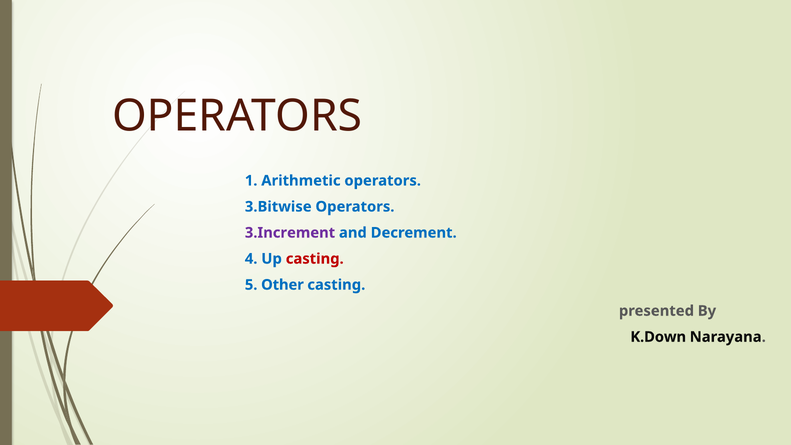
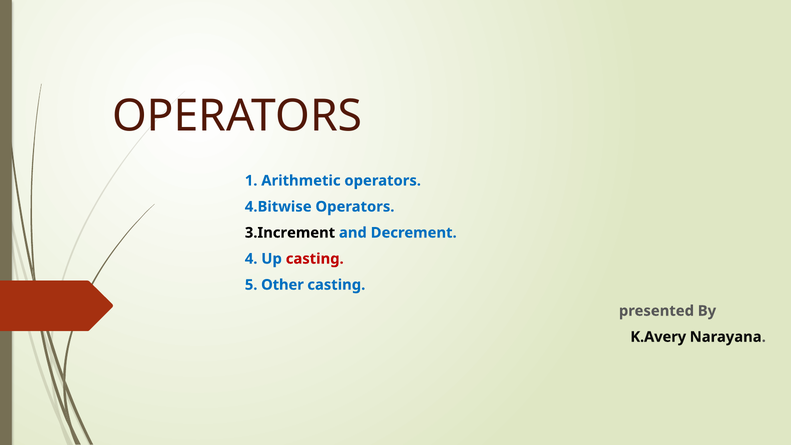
3.Bitwise: 3.Bitwise -> 4.Bitwise (278, 207)
3.Increment colour: purple -> black (290, 233)
K.Down: K.Down -> K.Avery (658, 337)
